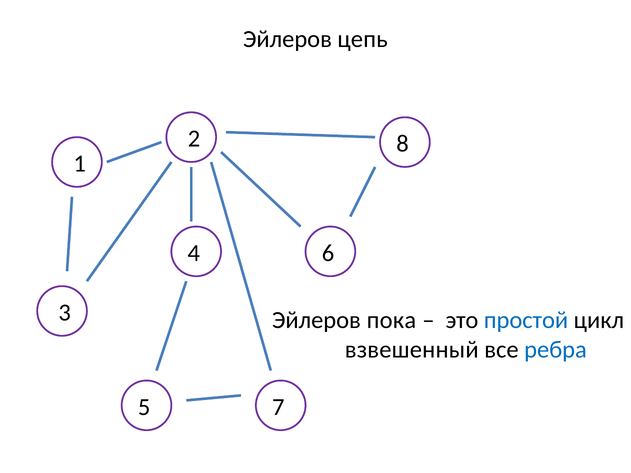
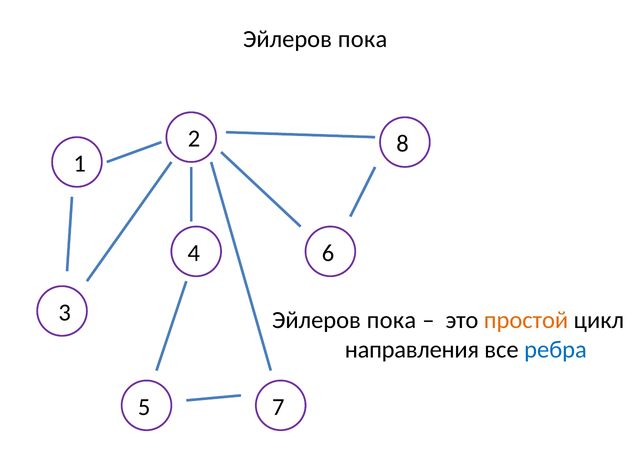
цепь: цепь -> пока (363, 39)
простой colour: blue -> orange (526, 320)
взвешенный: взвешенный -> направления (412, 350)
